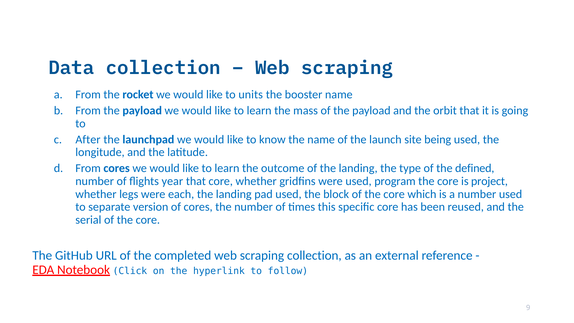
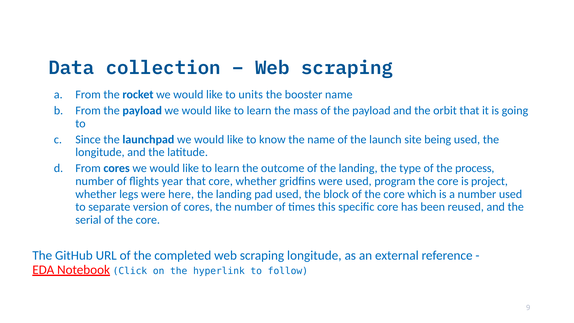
After: After -> Since (88, 139)
defined: defined -> process (475, 168)
each: each -> here (181, 194)
scraping collection: collection -> longitude (314, 255)
